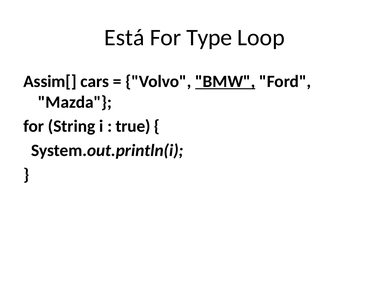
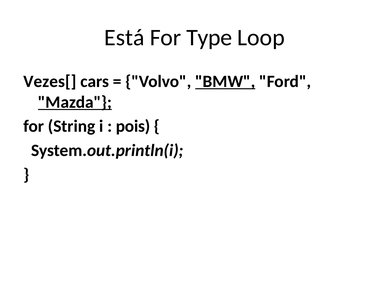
Assim[: Assim[ -> Vezes[ (50, 82)
Mazda underline: none -> present (75, 102)
true: true -> pois (133, 127)
